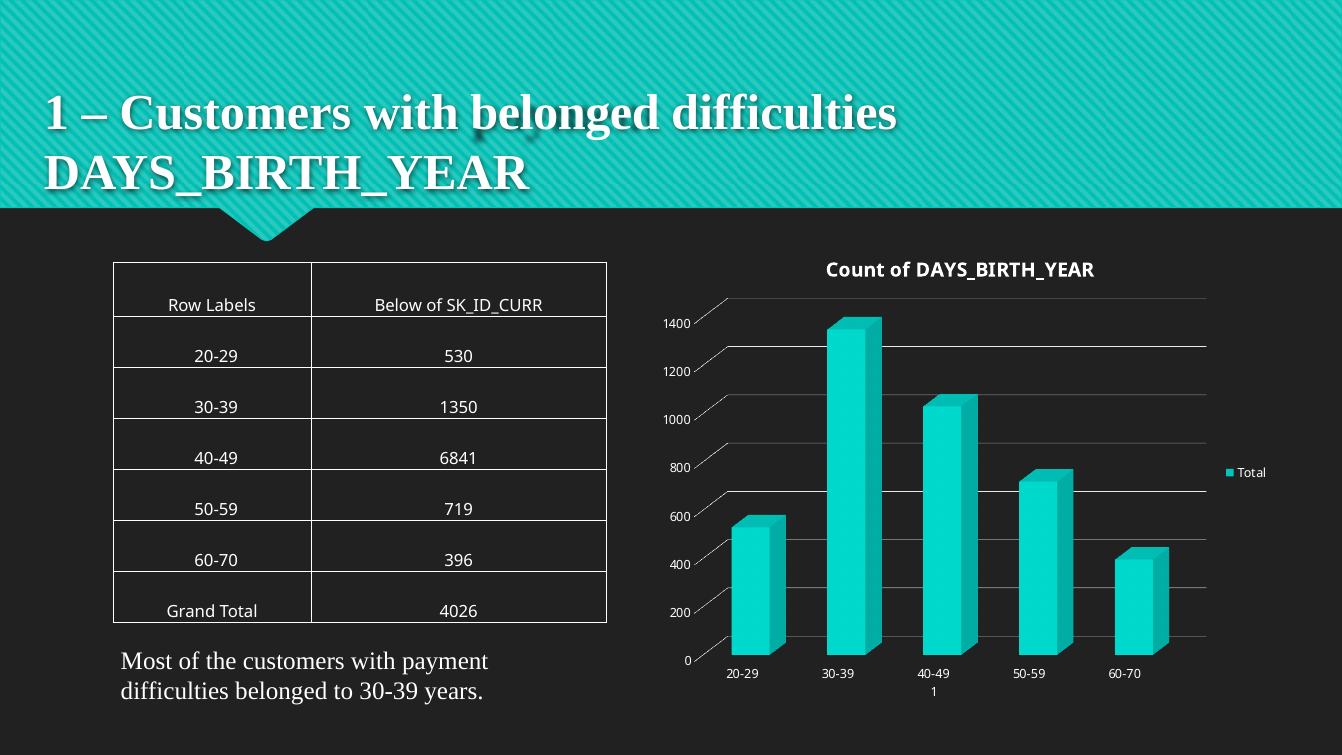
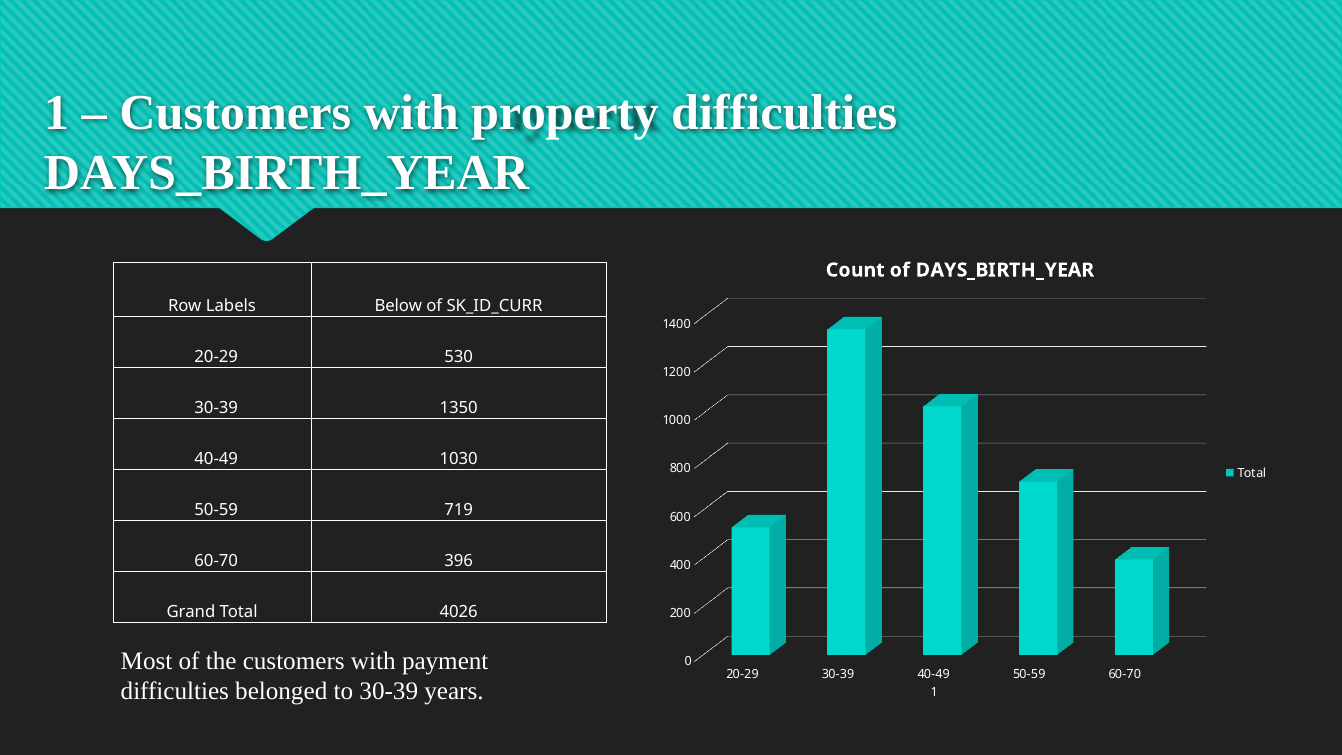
with belonged: belonged -> property (565, 113)
6841: 6841 -> 1030 (459, 459)
